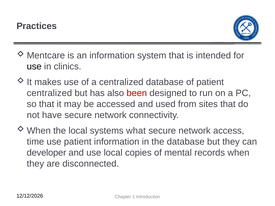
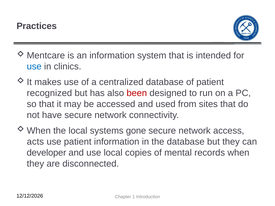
use colour: black -> blue (34, 67)
centralized: centralized -> recognized (49, 93)
what: what -> gone (136, 131)
time: time -> acts (35, 142)
